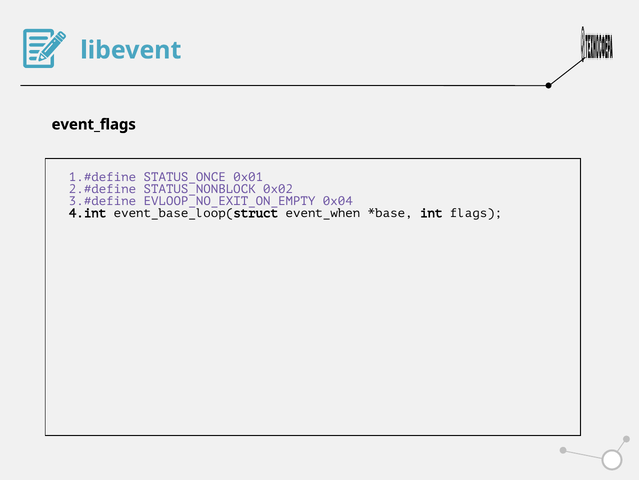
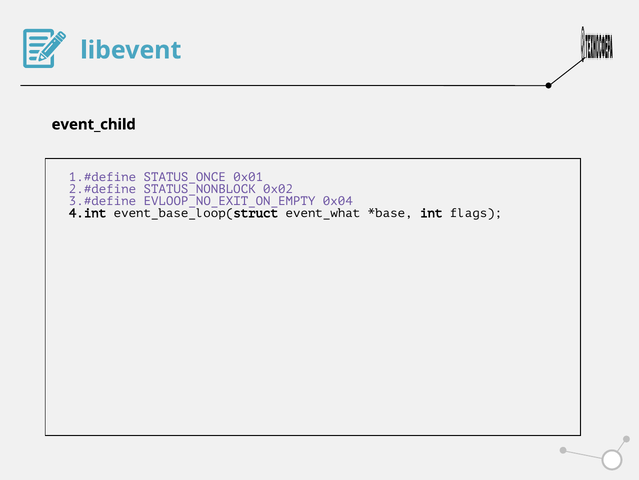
event_flags: event_flags -> event_child (94, 124)
event_when: event_when -> event_what (323, 213)
